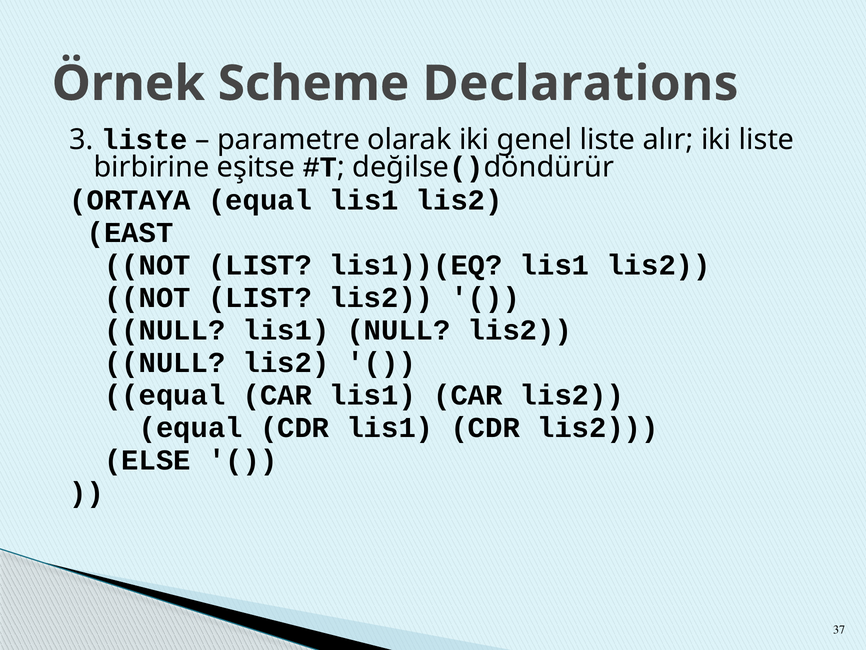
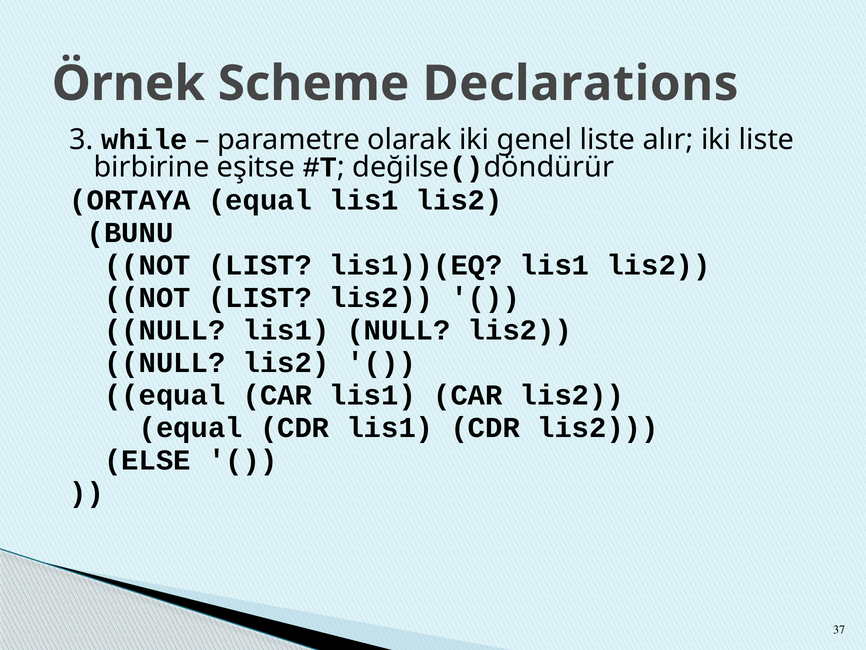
3 liste: liste -> while (145, 140)
EAST: EAST -> BUNU (130, 232)
